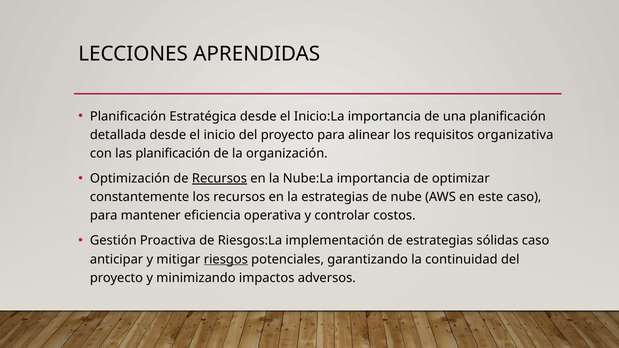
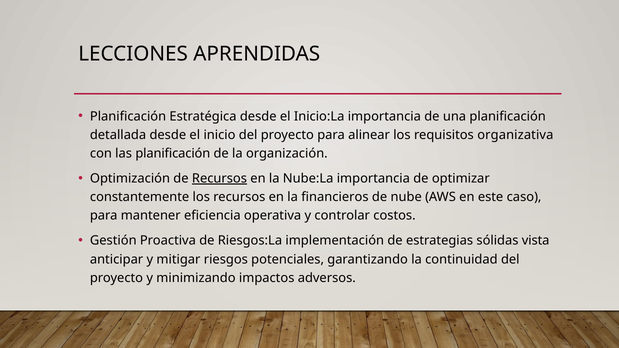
la estrategias: estrategias -> financieros (335, 197)
sólidas caso: caso -> vista (536, 241)
riesgos underline: present -> none (226, 259)
